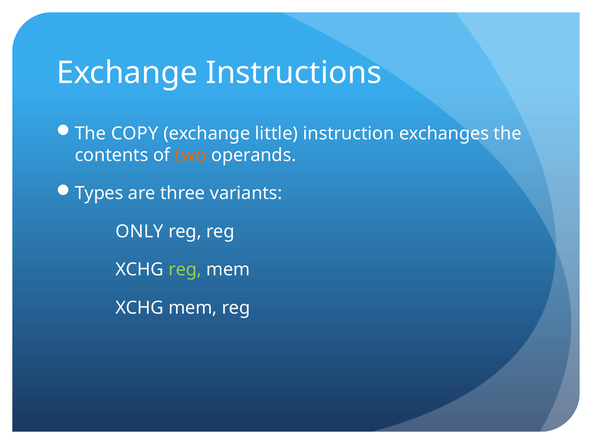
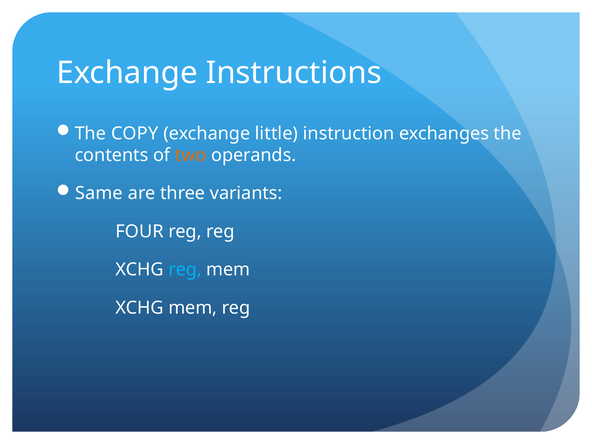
Types: Types -> Same (99, 193)
ONLY: ONLY -> FOUR (140, 231)
reg colour: light green -> light blue (185, 270)
